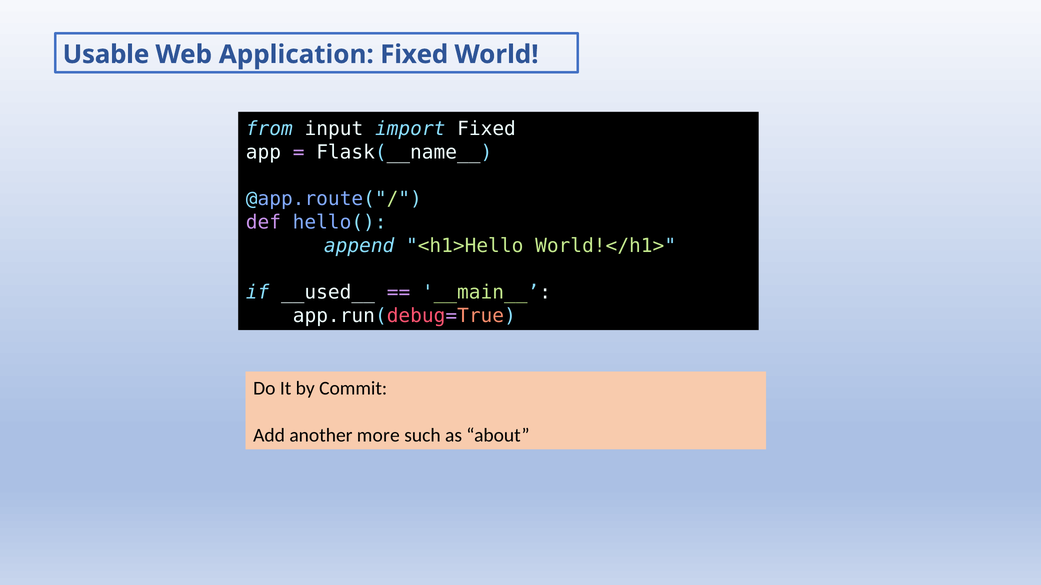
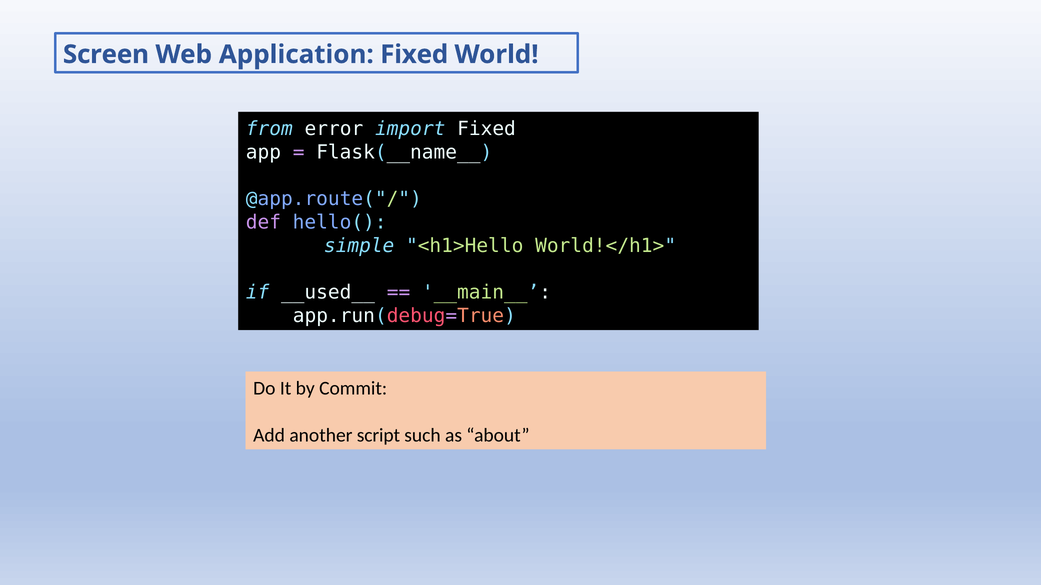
Usable: Usable -> Screen (106, 55)
input: input -> error (334, 129)
append: append -> simple (359, 246)
more: more -> script (378, 436)
